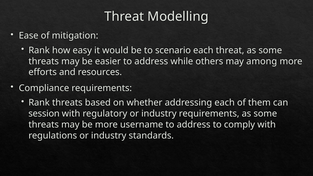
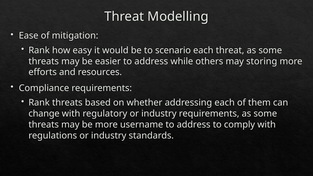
among: among -> storing (262, 61)
session: session -> change (44, 114)
